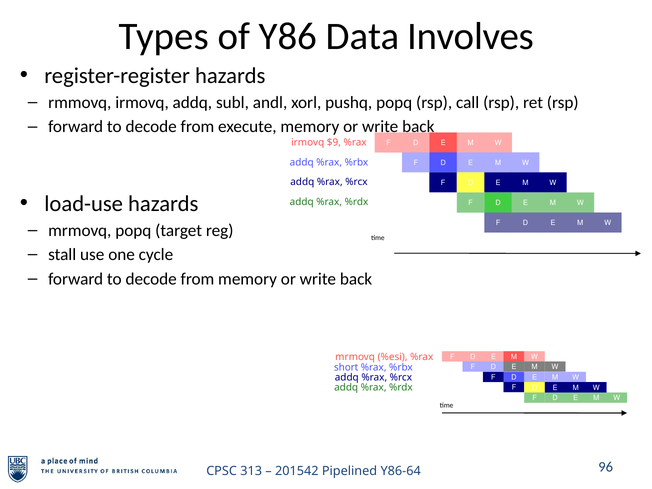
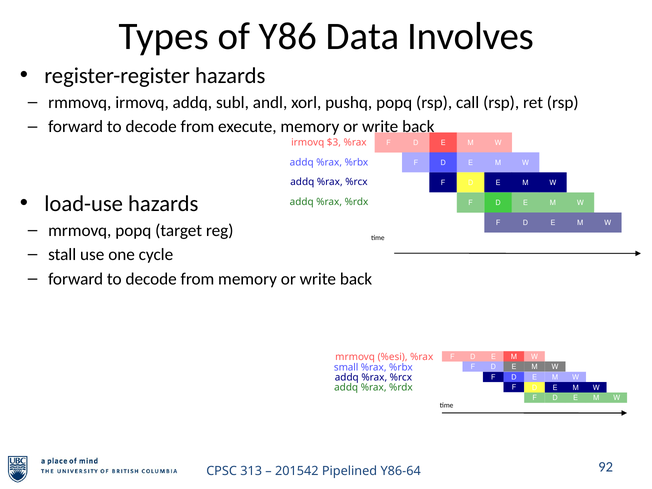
$9: $9 -> $3 (334, 142)
short: short -> small (346, 367)
96: 96 -> 92 (606, 467)
